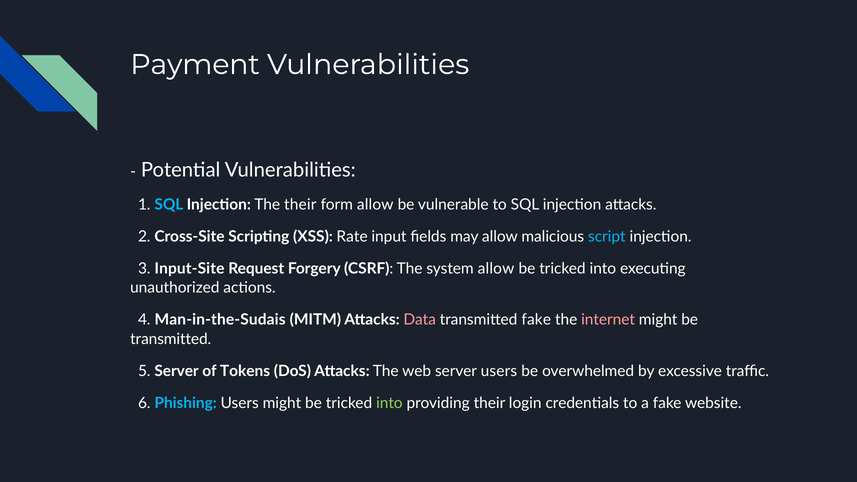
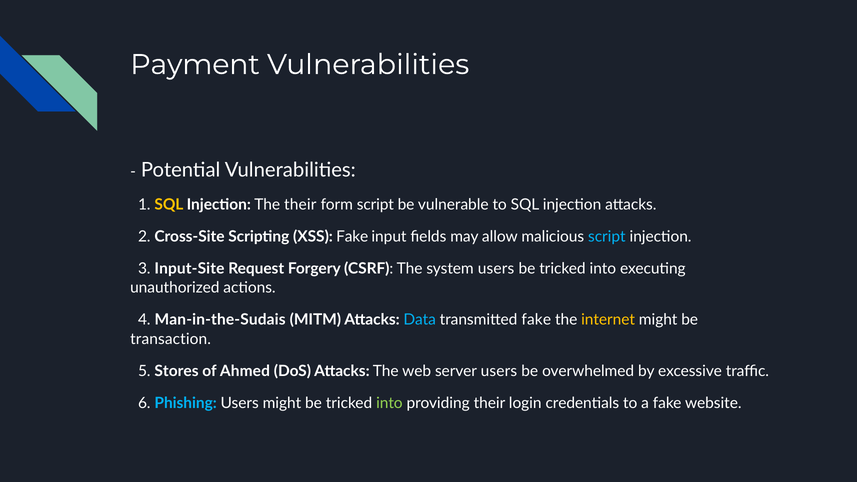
SQL colour: light blue -> yellow (169, 204)
form allow: allow -> script (375, 204)
XSS Rate: Rate -> Fake (352, 237)
system allow: allow -> users (496, 269)
Data colour: pink -> light blue (420, 320)
internet colour: pink -> yellow (608, 320)
transmitted: transmitted -> transaction (171, 339)
5 Server: Server -> Stores (177, 371)
Tokens: Tokens -> Ahmed (245, 371)
